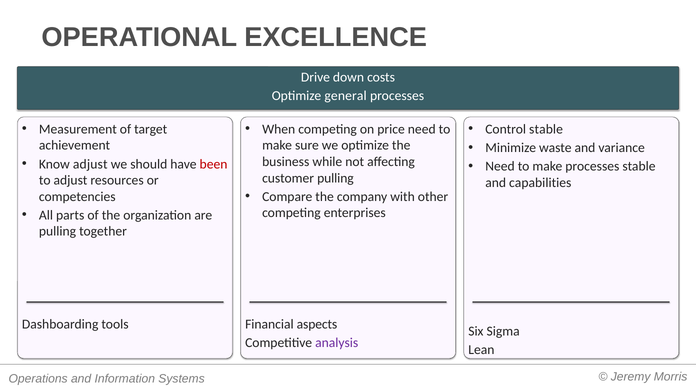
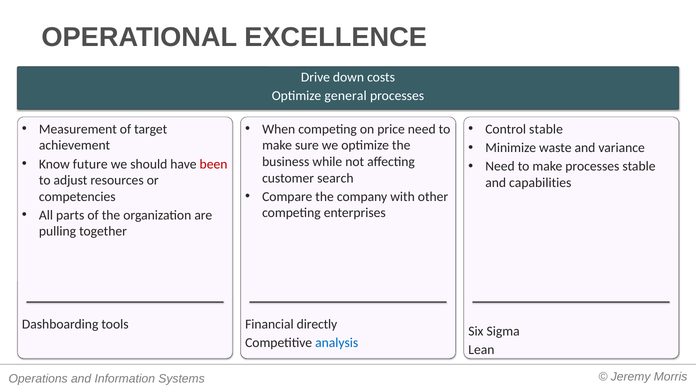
Know adjust: adjust -> future (90, 164)
customer pulling: pulling -> search (335, 178)
aspects: aspects -> directly (317, 325)
analysis colour: purple -> blue (337, 343)
